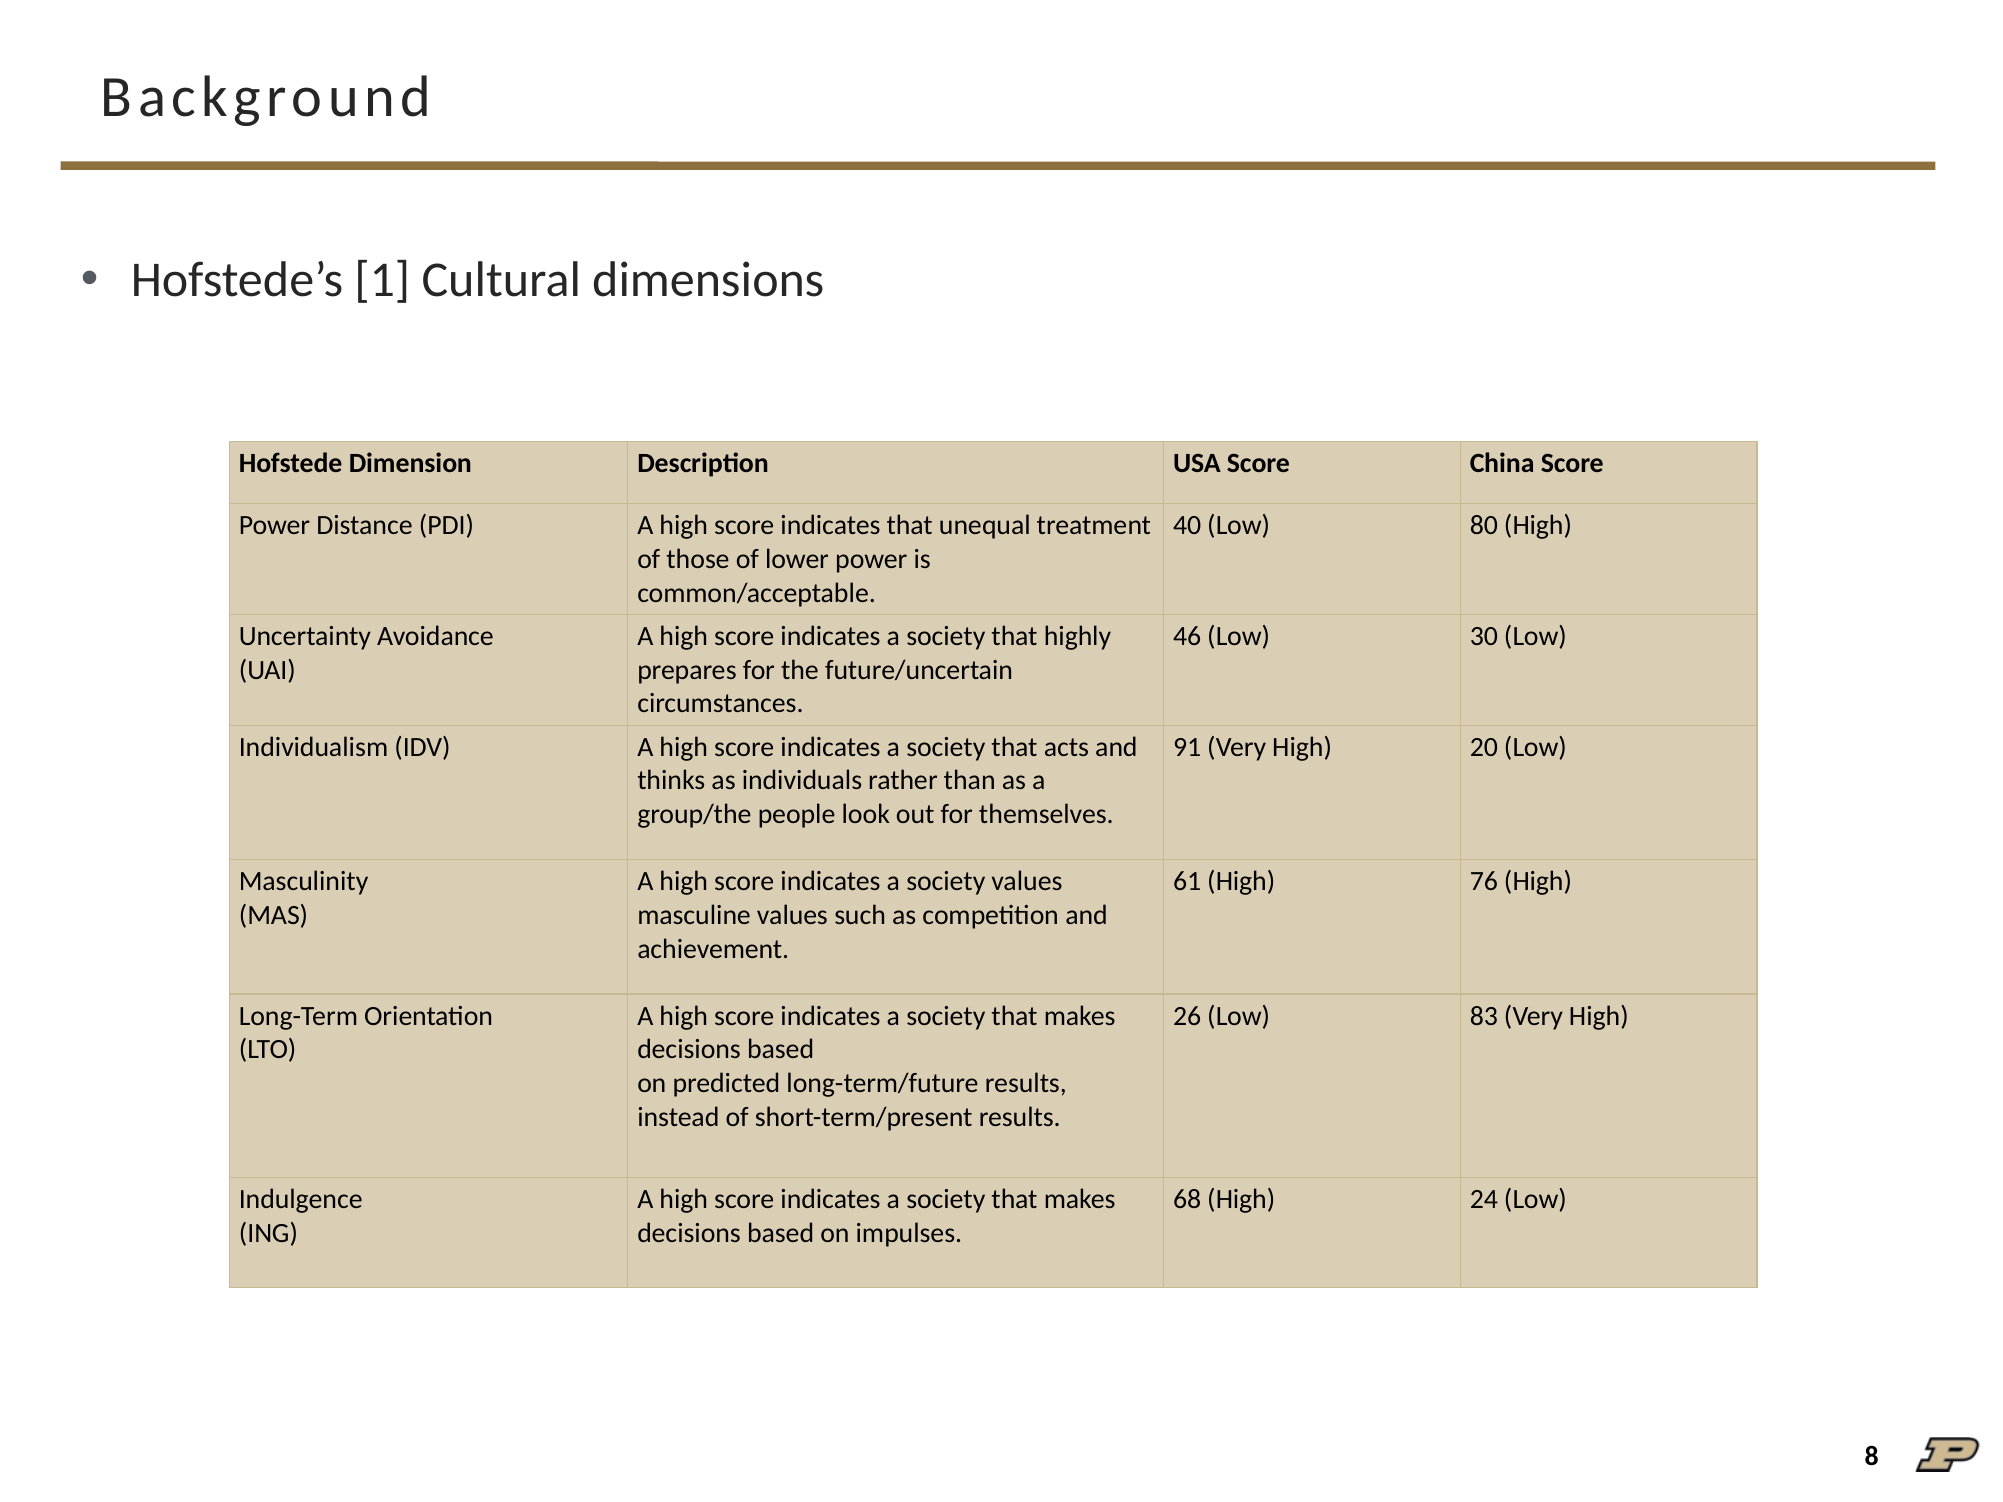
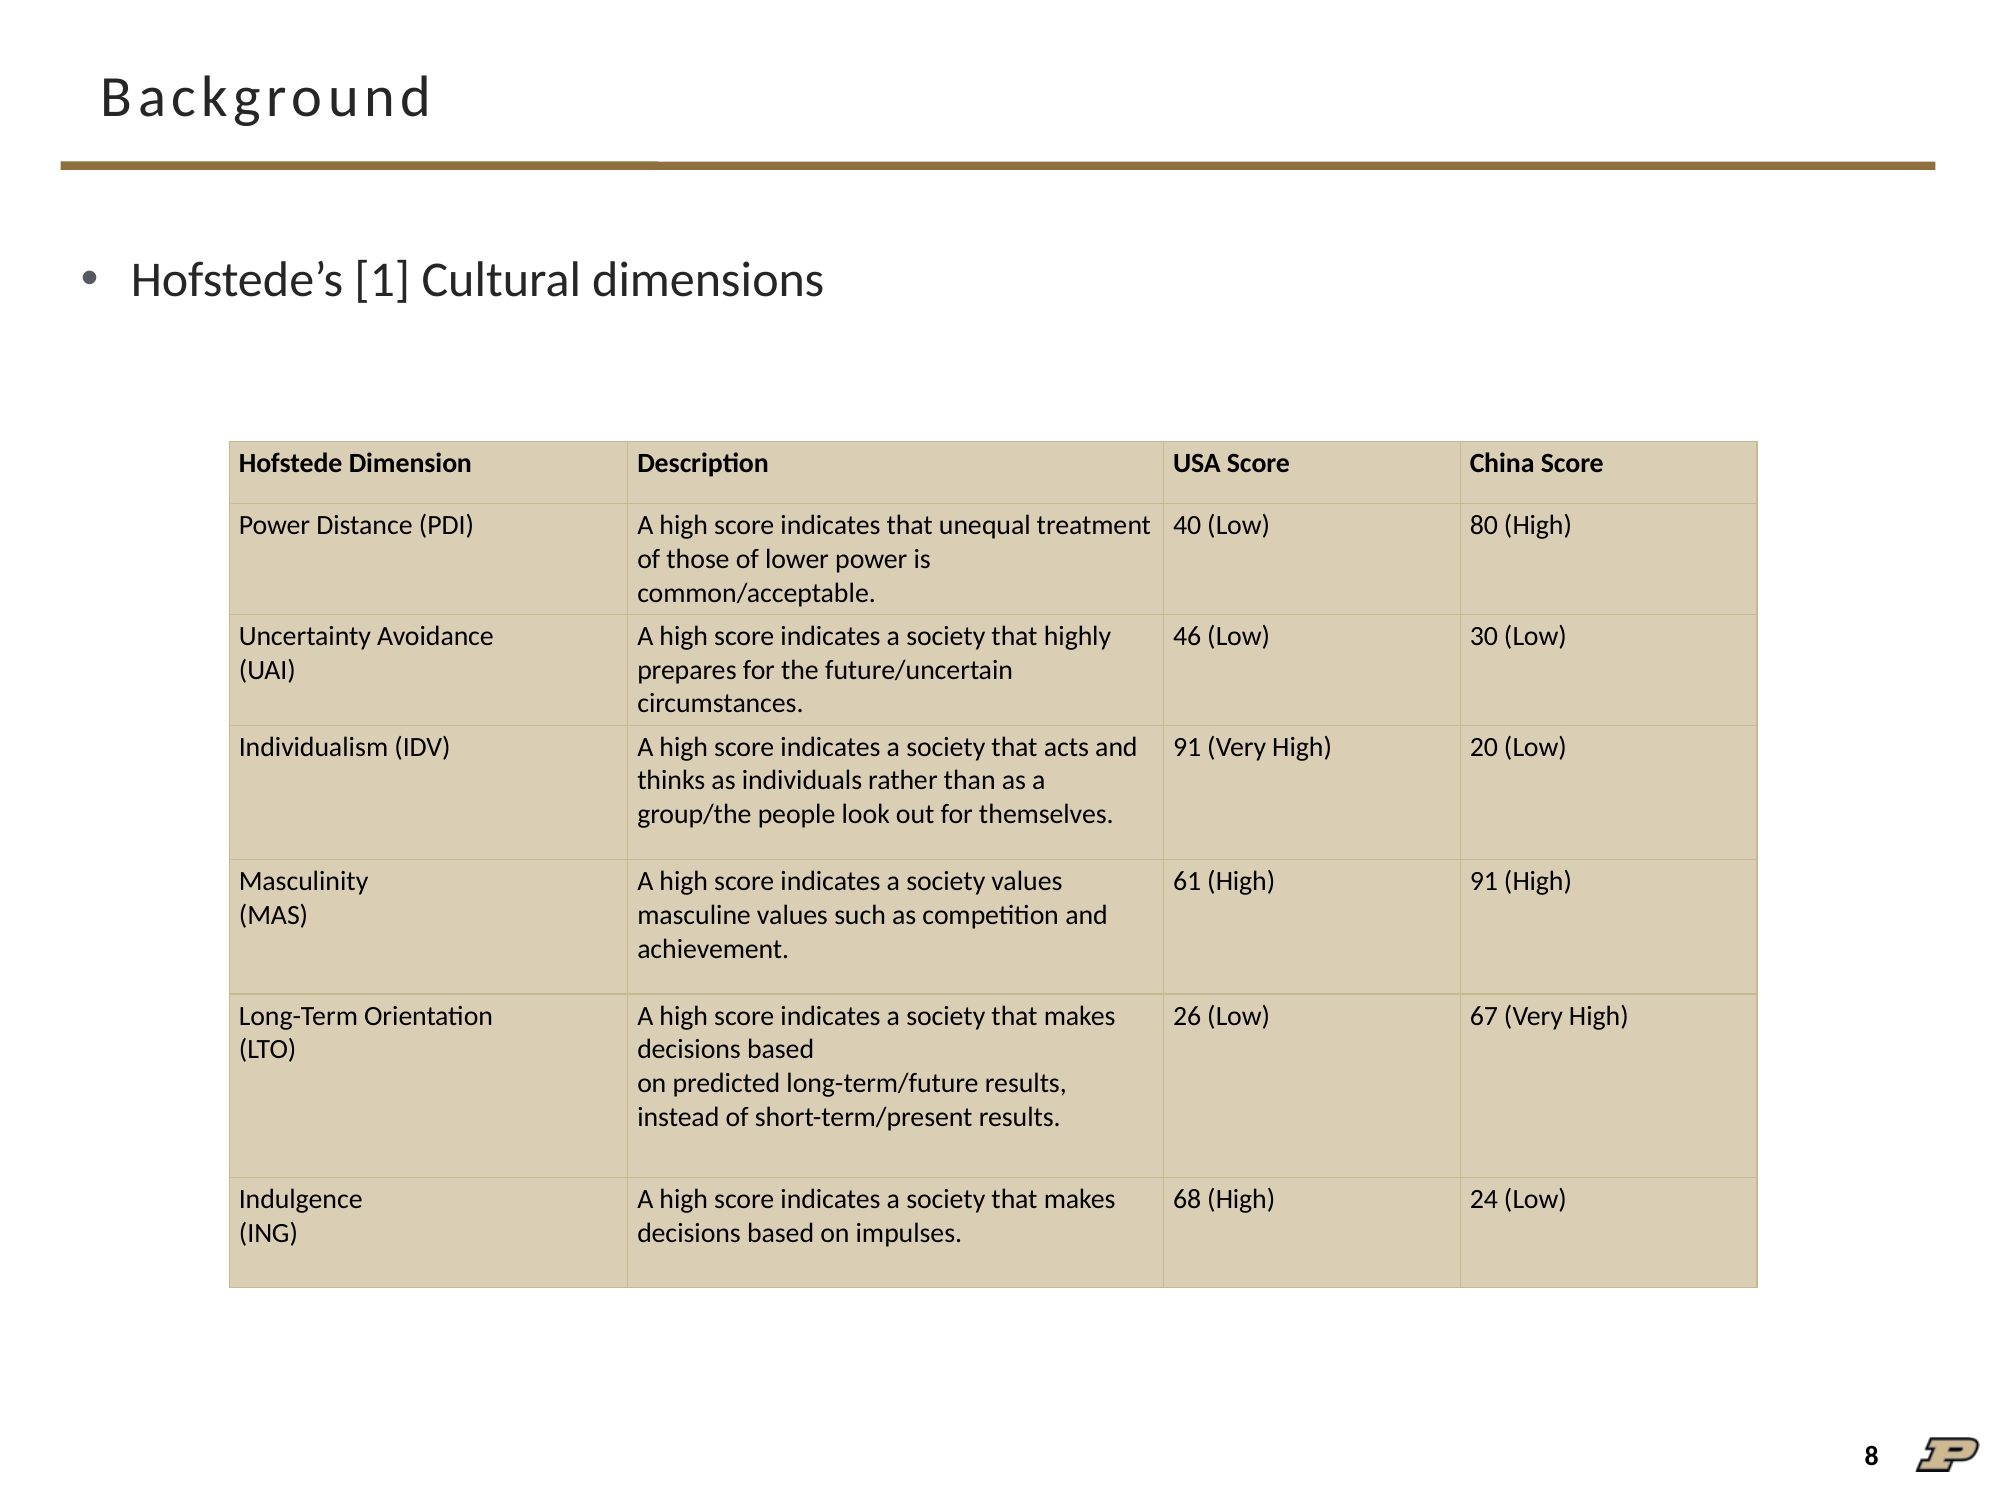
High 76: 76 -> 91 (1484, 882)
83: 83 -> 67 (1484, 1016)
